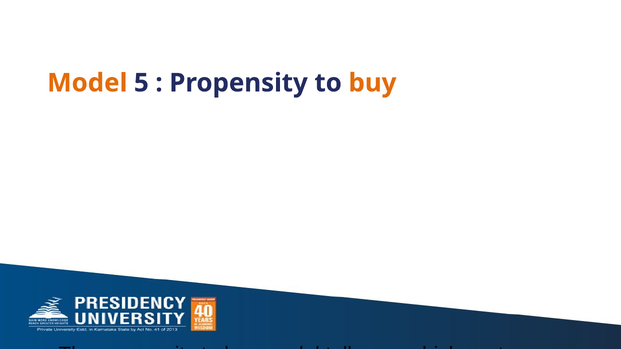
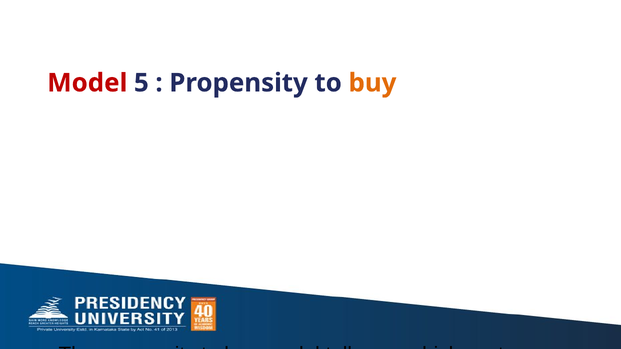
Model colour: orange -> red (87, 83)
